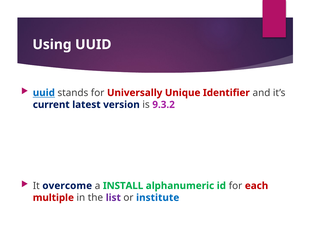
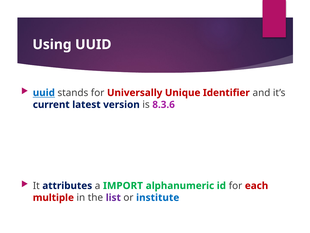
9.3.2: 9.3.2 -> 8.3.6 (164, 104)
overcome: overcome -> attributes (67, 185)
INSTALL: INSTALL -> IMPORT (123, 185)
